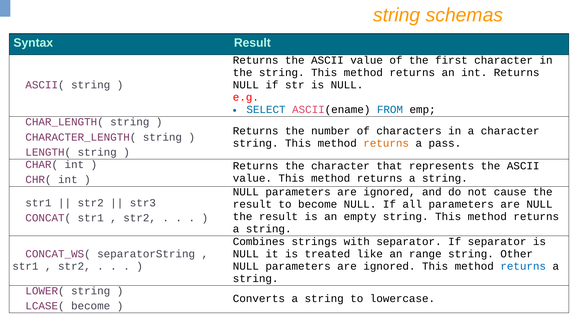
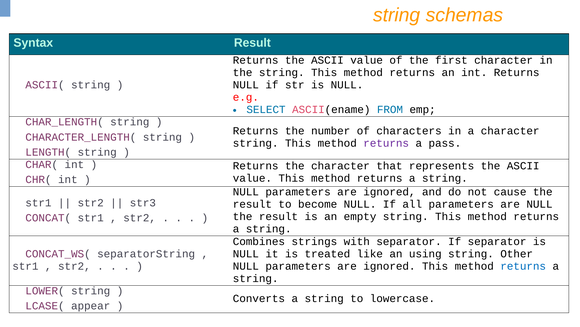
returns colour: orange -> purple (386, 143)
range: range -> using (425, 253)
LCASE( become: become -> appear (91, 305)
